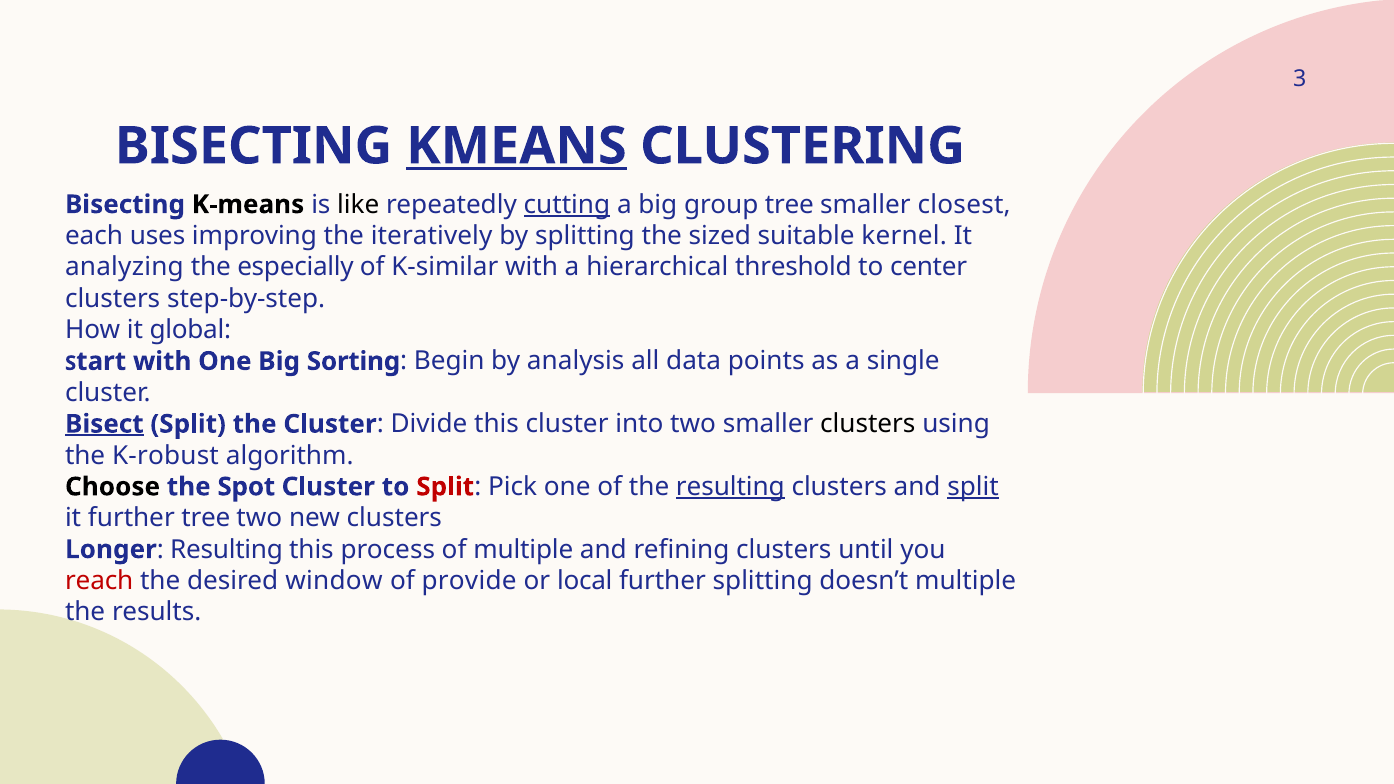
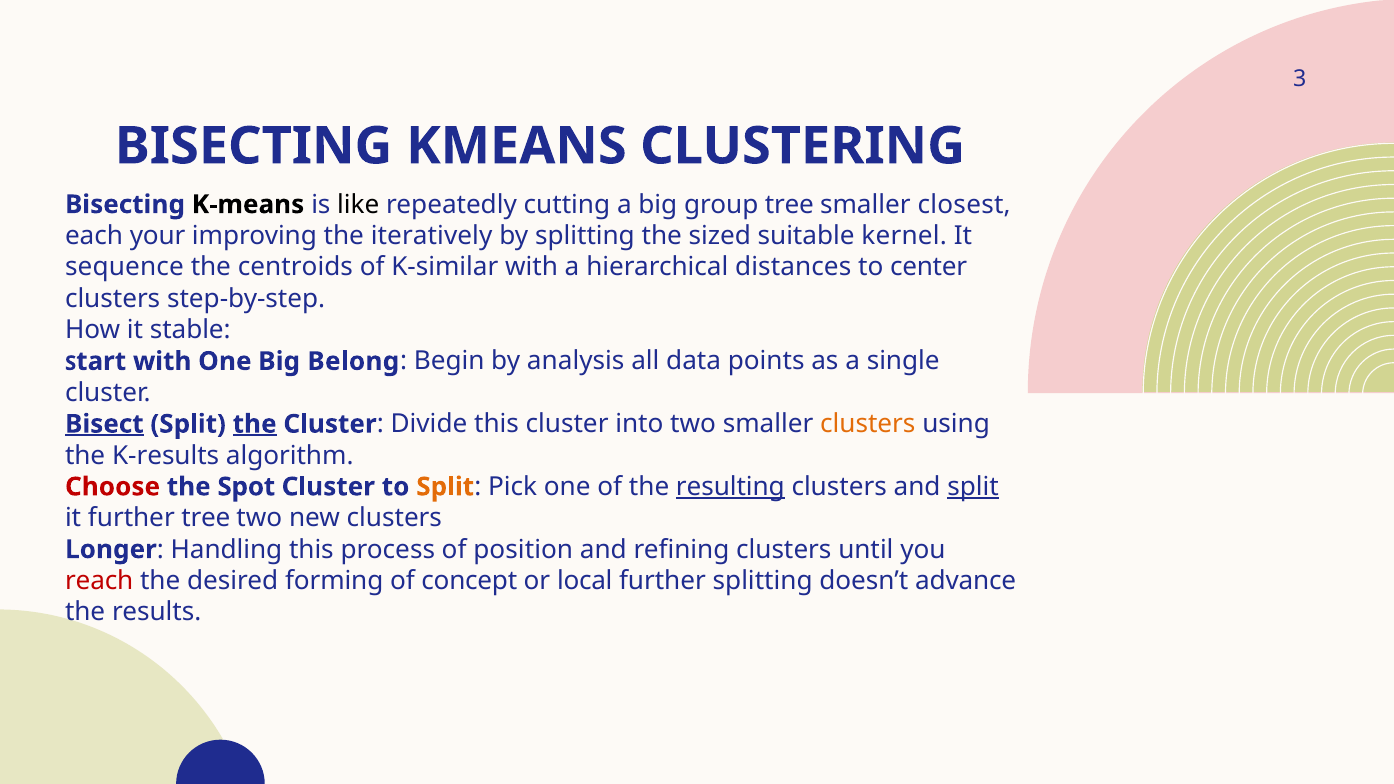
KMEANS underline: present -> none (516, 146)
cutting underline: present -> none (567, 205)
uses: uses -> your (158, 236)
analyzing: analyzing -> sequence (124, 267)
especially: especially -> centroids (295, 267)
threshold: threshold -> distances (793, 267)
global: global -> stable (190, 330)
Sorting: Sorting -> Belong (353, 361)
the underline: none -> present (255, 424)
clusters colour: black -> orange (868, 424)
K-robust: K-robust -> K-results (166, 455)
Choose colour: black -> red (113, 487)
Split colour: red -> orange (445, 487)
Resulting: Resulting -> Handling (226, 550)
of multiple: multiple -> position (523, 550)
window: window -> forming (334, 581)
provide: provide -> concept (469, 581)
doesn’t multiple: multiple -> advance (966, 581)
